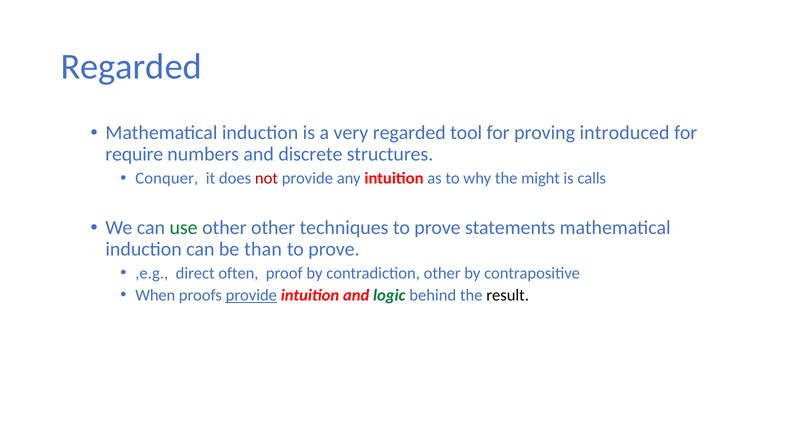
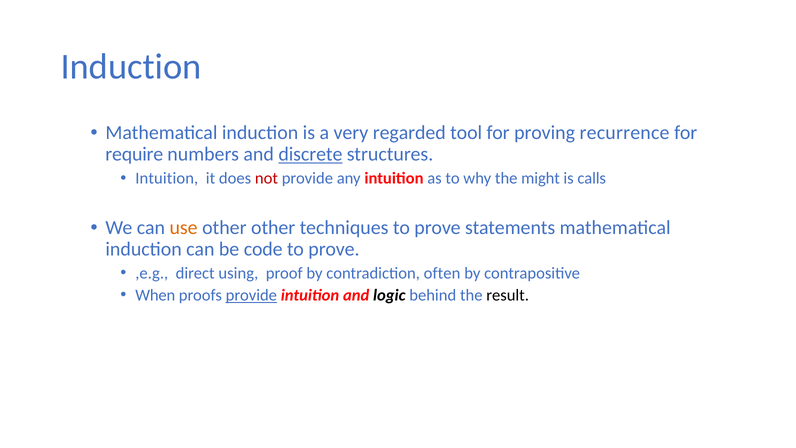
Regarded: Regarded -> Induction (131, 67)
introduced: introduced -> recurrence (625, 133)
discrete underline: none -> present (310, 154)
Conquer: Conquer -> Intuition (167, 178)
use colour: green -> orange (184, 228)
than: than -> code (263, 249)
often: often -> using (238, 273)
contradiction other: other -> often (442, 273)
logic colour: green -> black (389, 295)
